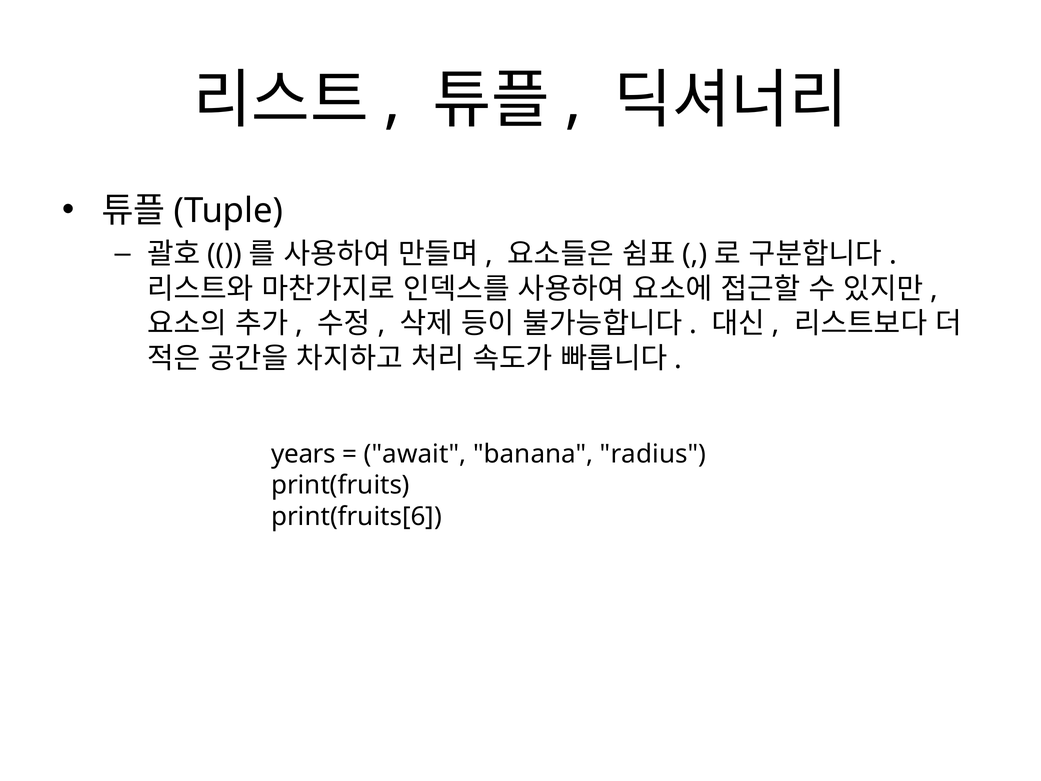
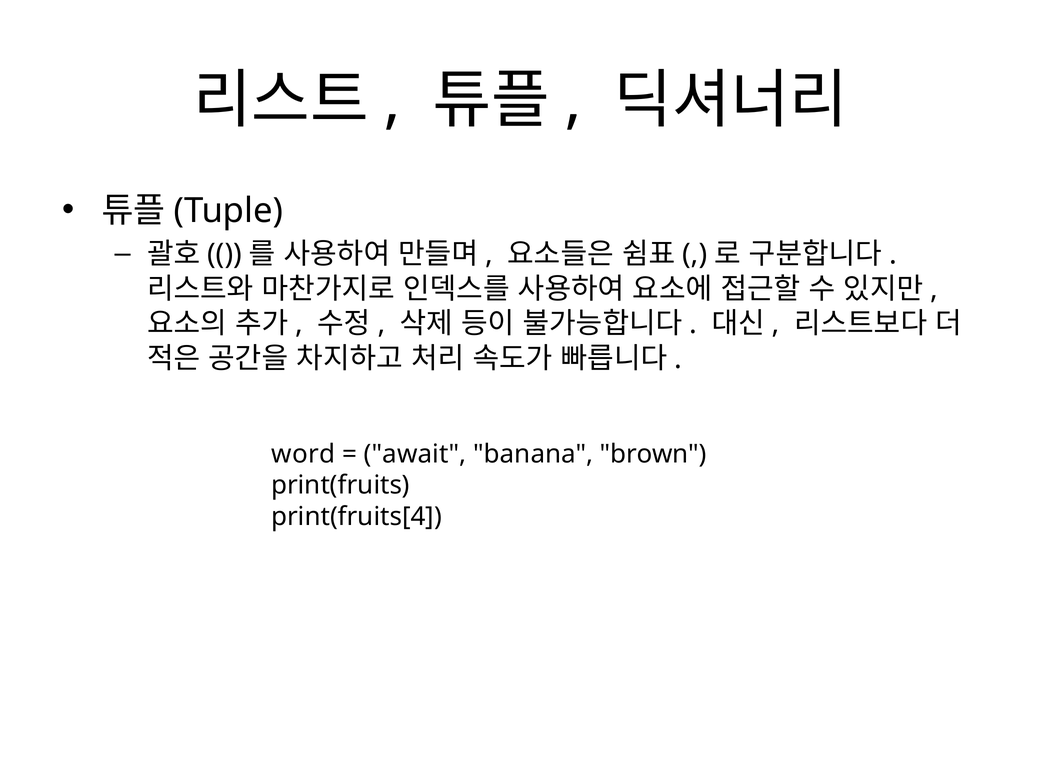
years: years -> word (303, 454)
radius: radius -> brown (653, 454)
print(fruits[6: print(fruits[6 -> print(fruits[4 (356, 516)
